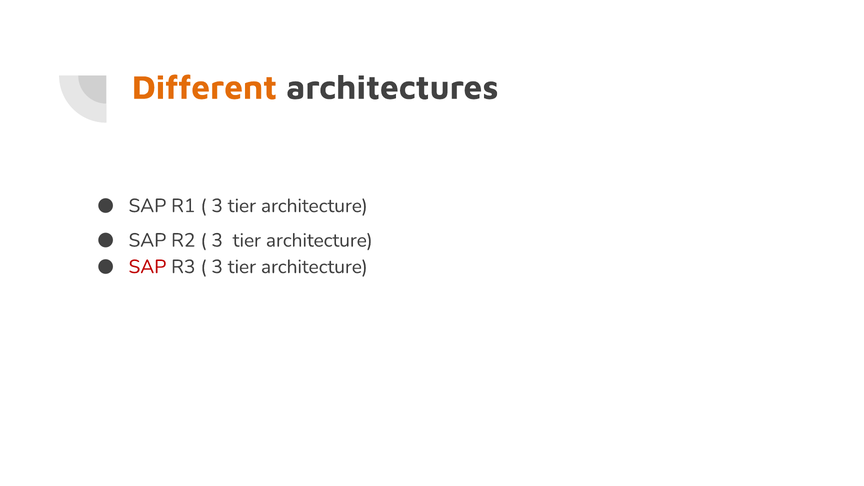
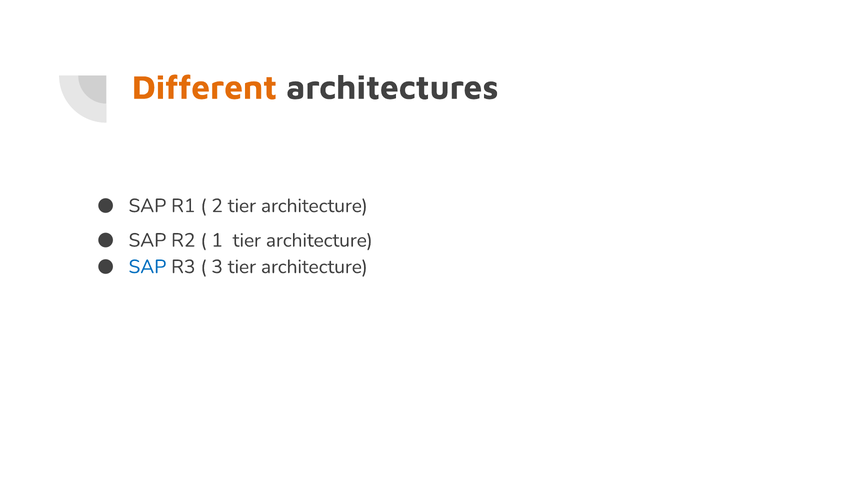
3: 3 -> 2 (217, 206)
3: 3 -> 1 (217, 240)
SAP colour: red -> blue (147, 267)
